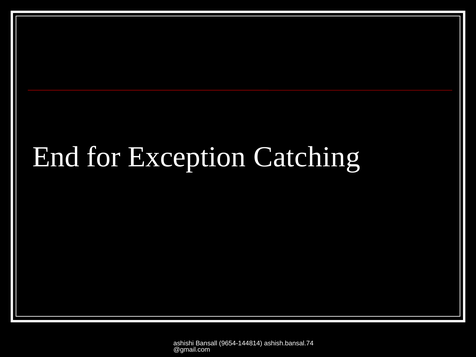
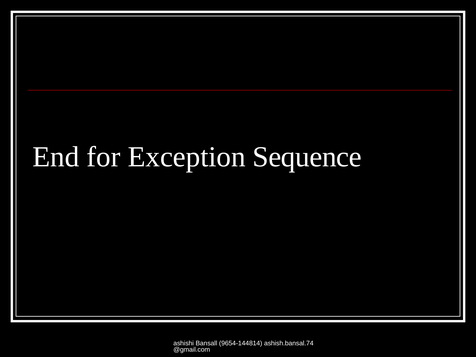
Catching: Catching -> Sequence (307, 157)
